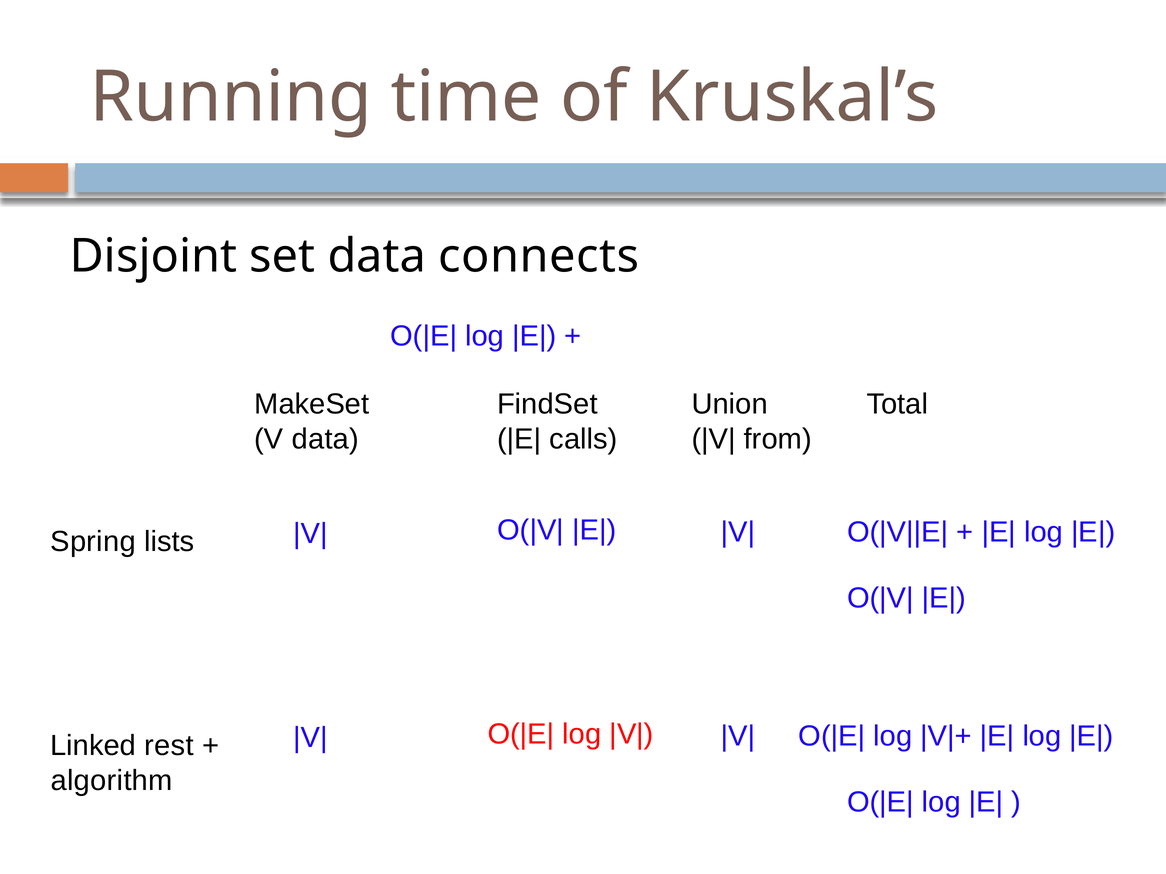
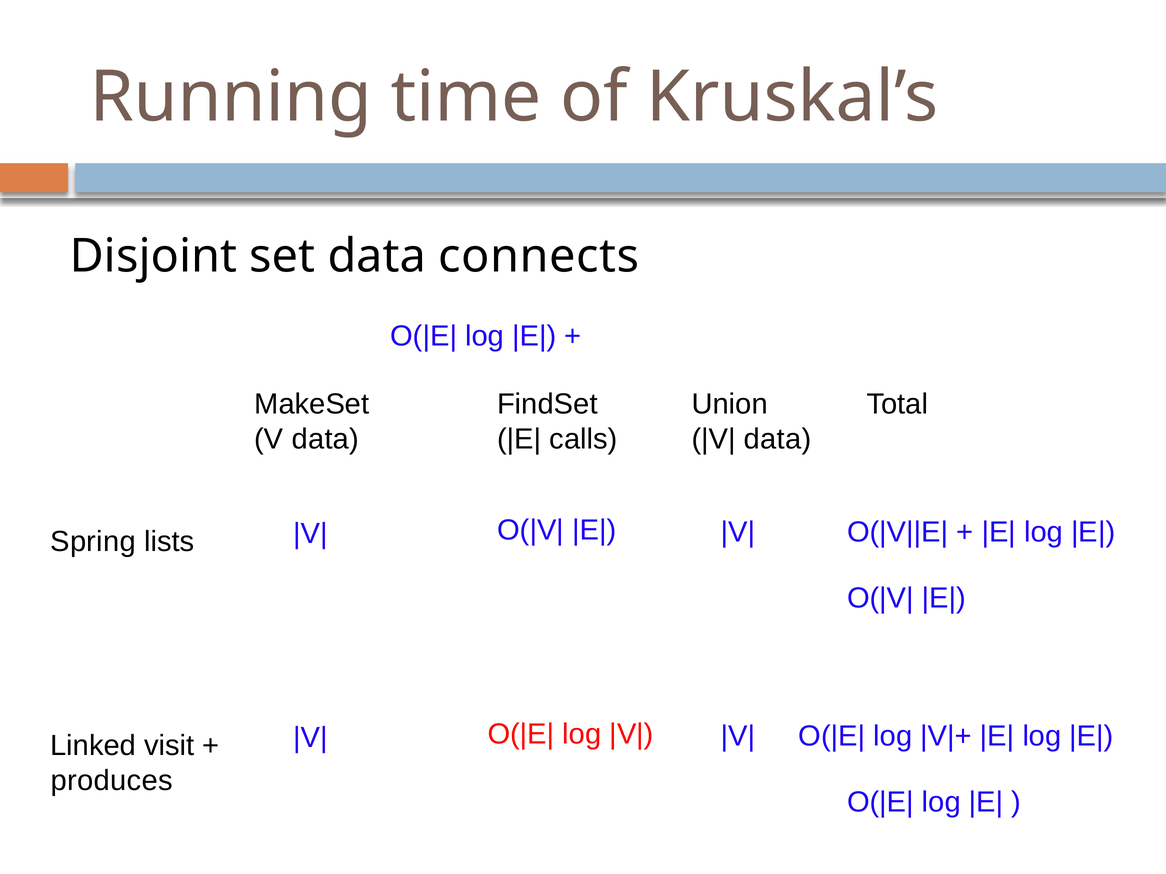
from: from -> data (778, 439)
rest: rest -> visit (169, 746)
algorithm: algorithm -> produces (112, 781)
